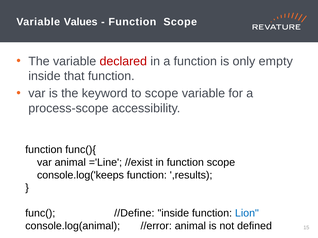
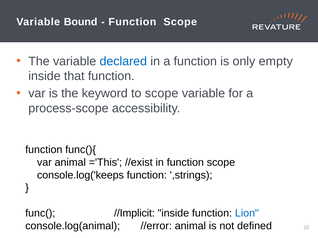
Values: Values -> Bound (81, 22)
declared colour: red -> blue (123, 61)
='Line: ='Line -> ='This (105, 163)
,results: ,results -> ,strings (191, 175)
//Define: //Define -> //Implicit (134, 214)
